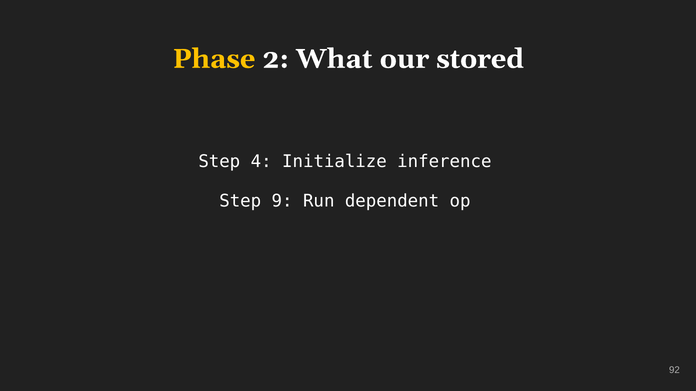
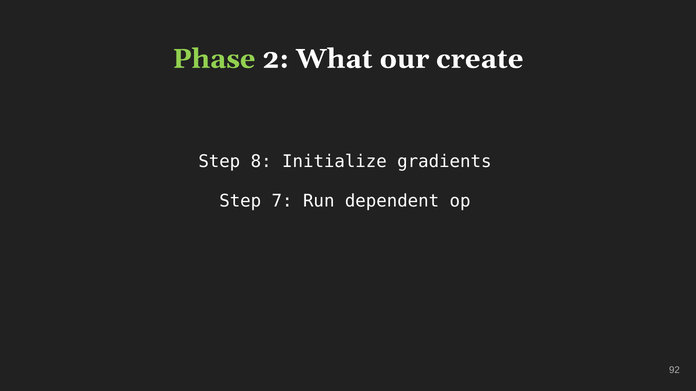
Phase colour: yellow -> light green (214, 59)
stored: stored -> create (480, 59)
4: 4 -> 8 (261, 162)
inference: inference -> gradients (444, 162)
9: 9 -> 7 (282, 201)
